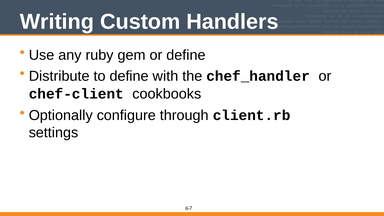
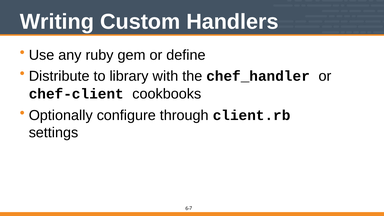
to define: define -> library (129, 76)
